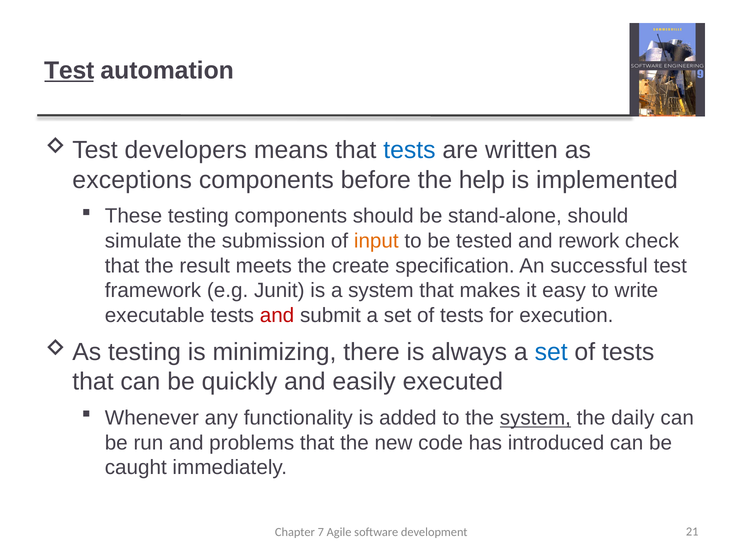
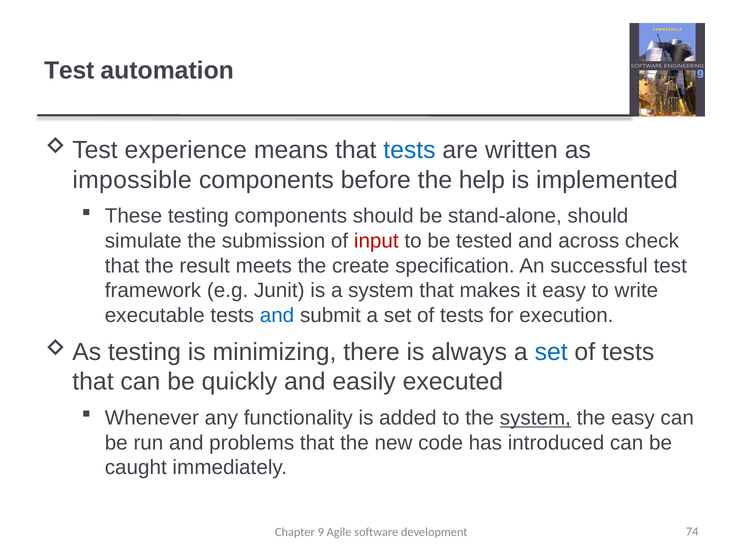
Test underline: present -> none (69, 70)
developers: developers -> experience (186, 150)
exceptions: exceptions -> impossible (132, 180)
input colour: orange -> red (376, 241)
rework: rework -> across (589, 241)
and colour: red -> blue (277, 315)
the daily: daily -> easy (633, 418)
7: 7 -> 9 (321, 532)
21: 21 -> 74 (692, 532)
